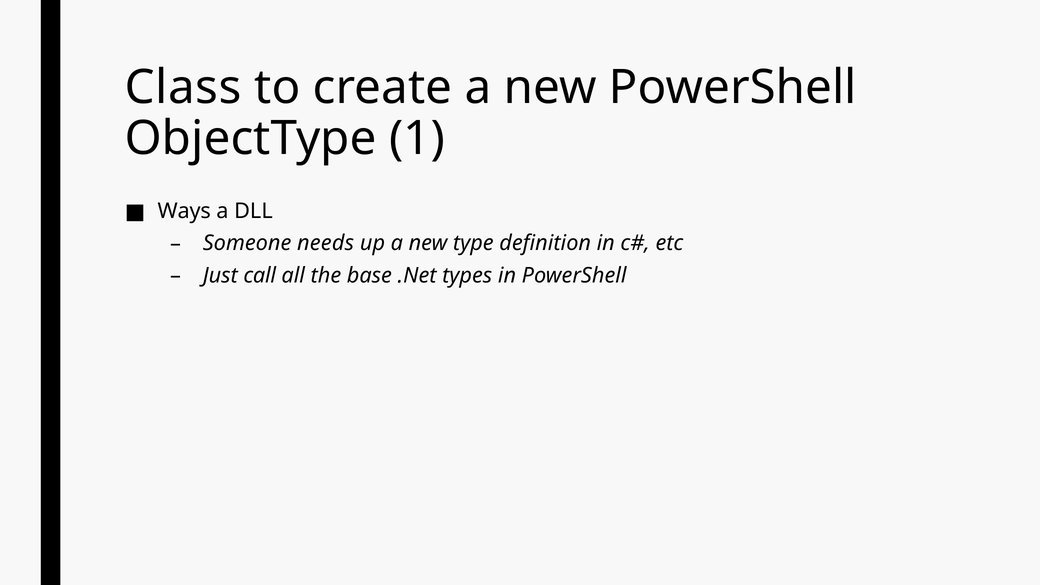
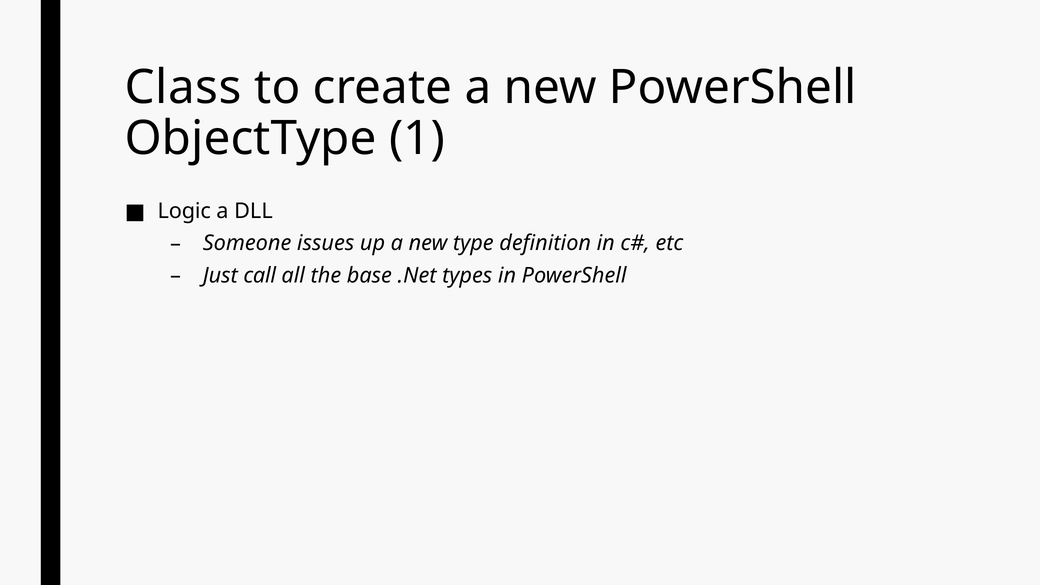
Ways: Ways -> Logic (184, 211)
needs: needs -> issues (326, 243)
